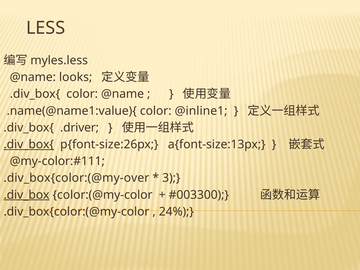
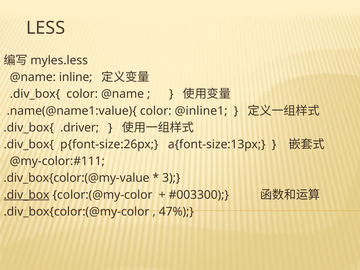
looks: looks -> inline (76, 77)
.div_box{ underline: present -> none (29, 144)
.div_box{color:(@my-over: .div_box{color:(@my-over -> .div_box{color:(@my-value (76, 178)
24%: 24% -> 47% (176, 212)
